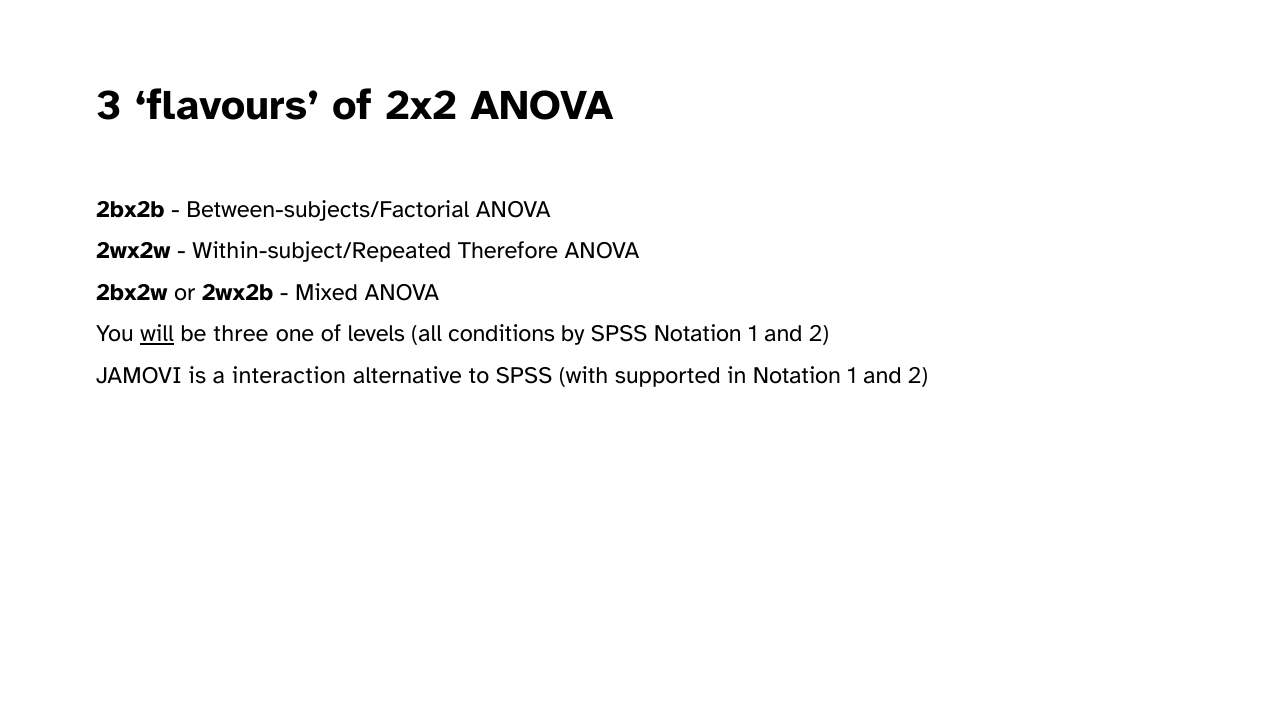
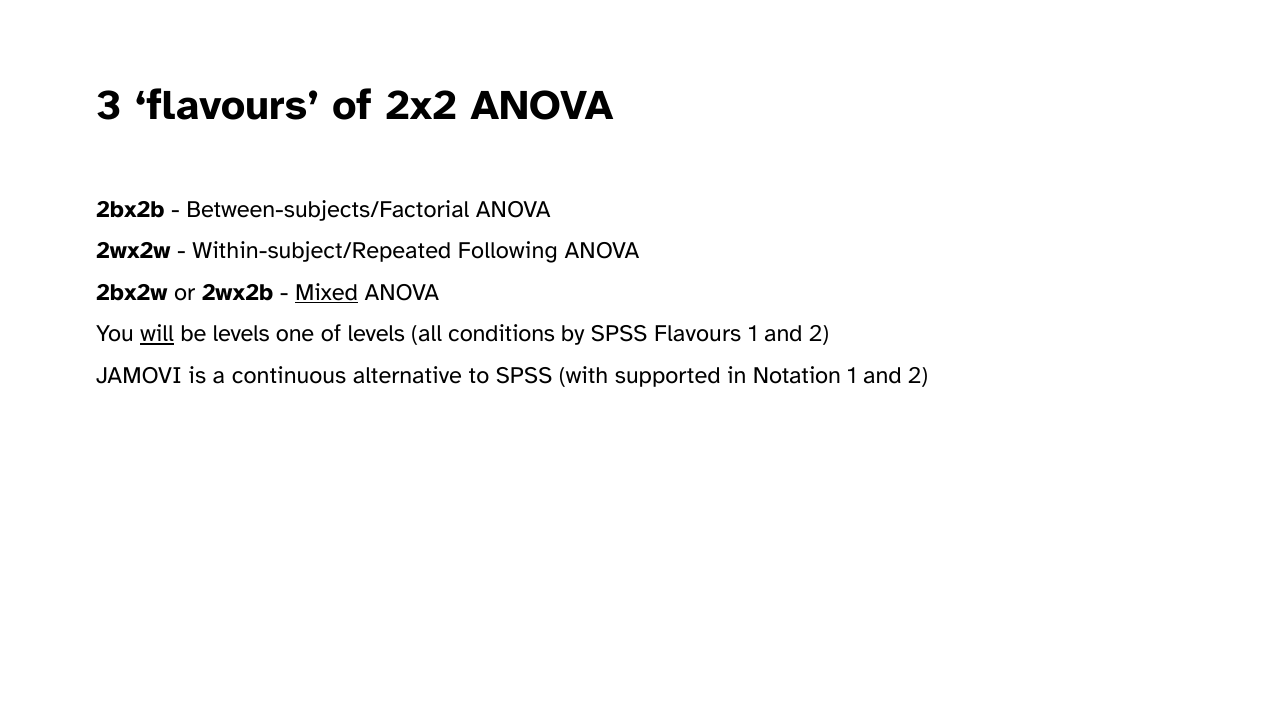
Therefore: Therefore -> Following (508, 251)
Mixed underline: none -> present (327, 292)
be three: three -> levels (241, 334)
SPSS Notation: Notation -> Flavours (698, 334)
interaction: interaction -> continuous (289, 375)
